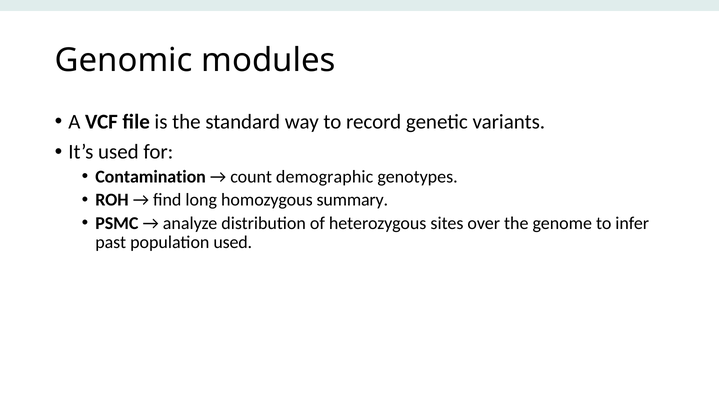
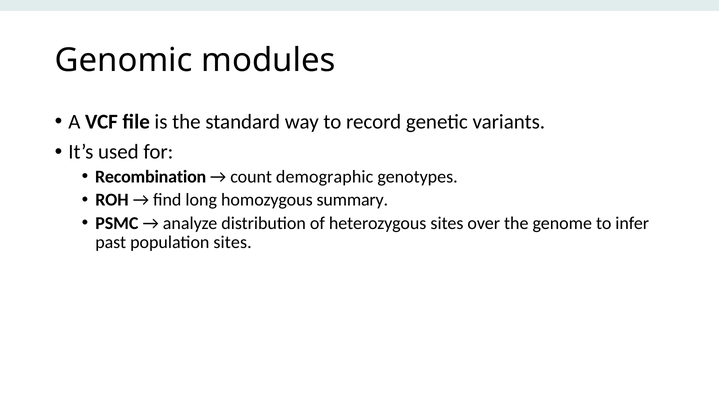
Contamination: Contamination -> Recombination (151, 176)
population used: used -> sites (233, 242)
